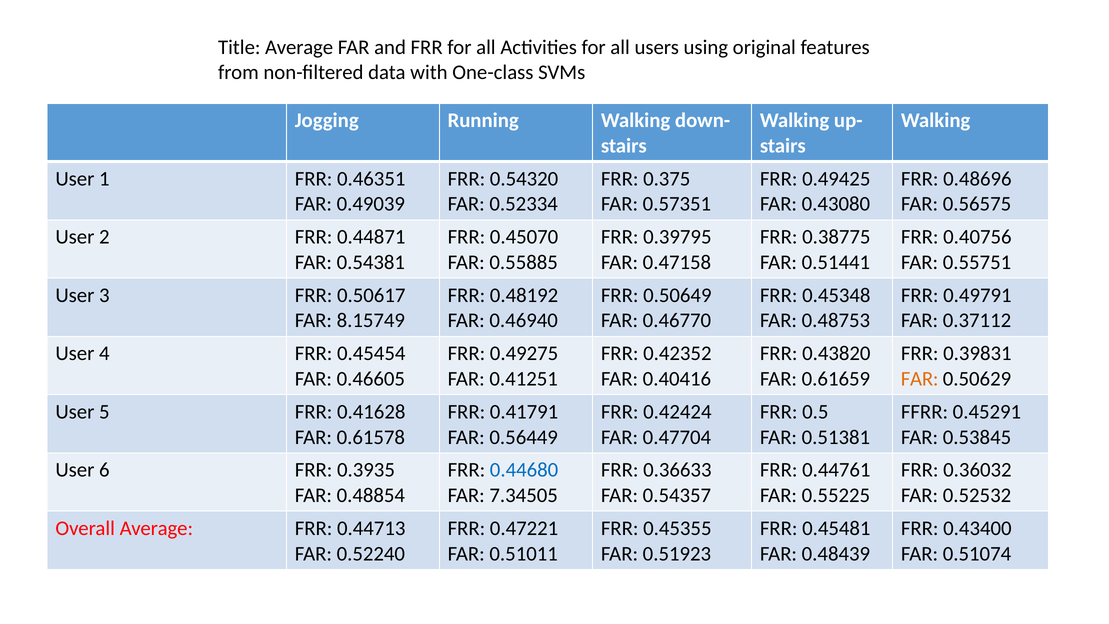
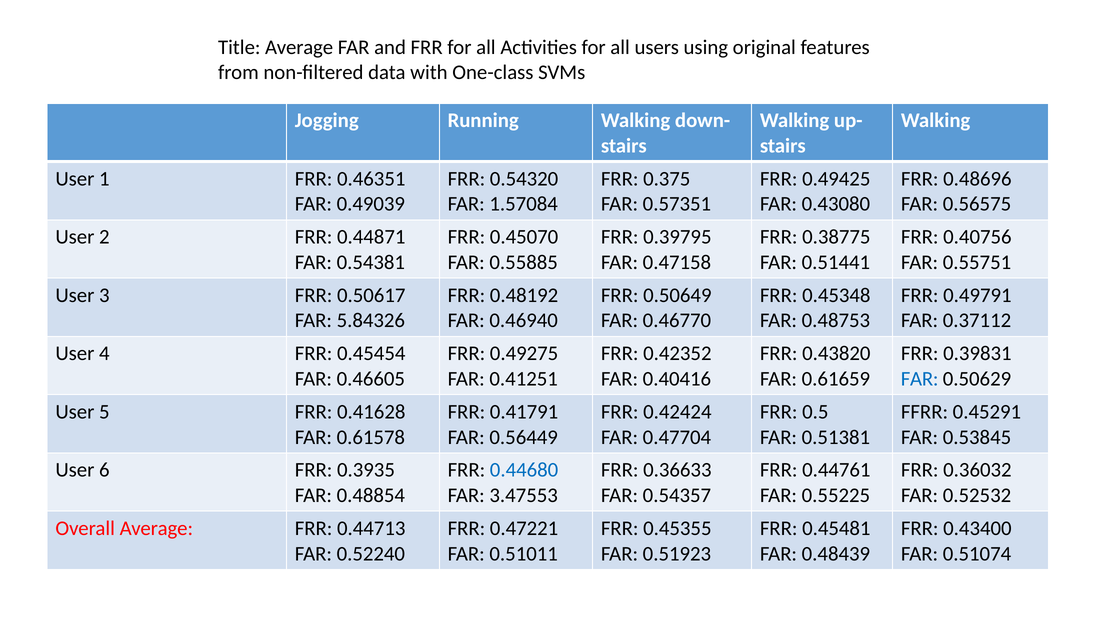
0.52334: 0.52334 -> 1.57084 (524, 204)
8.15749: 8.15749 -> 5.84326 (371, 321)
FAR colour: orange -> blue (920, 379)
7.34505: 7.34505 -> 3.47553 (524, 495)
